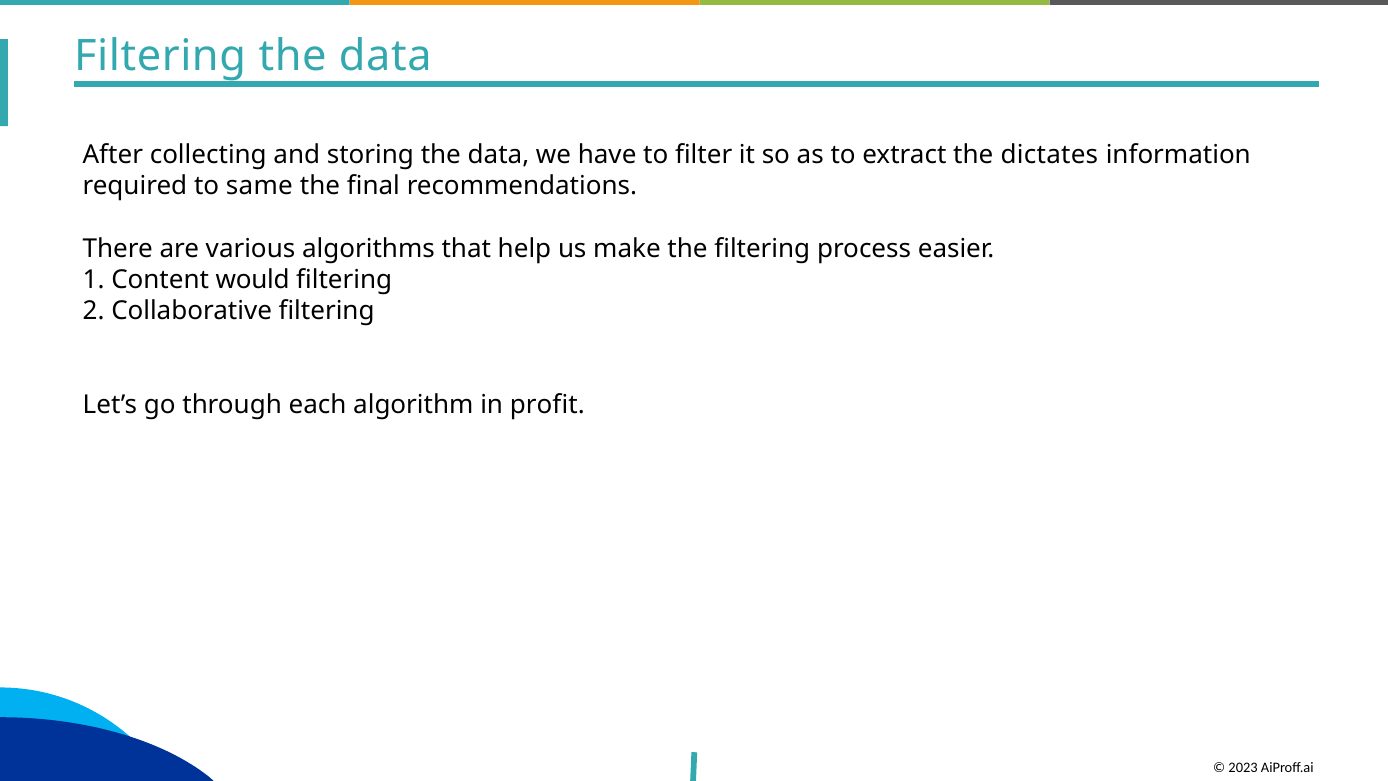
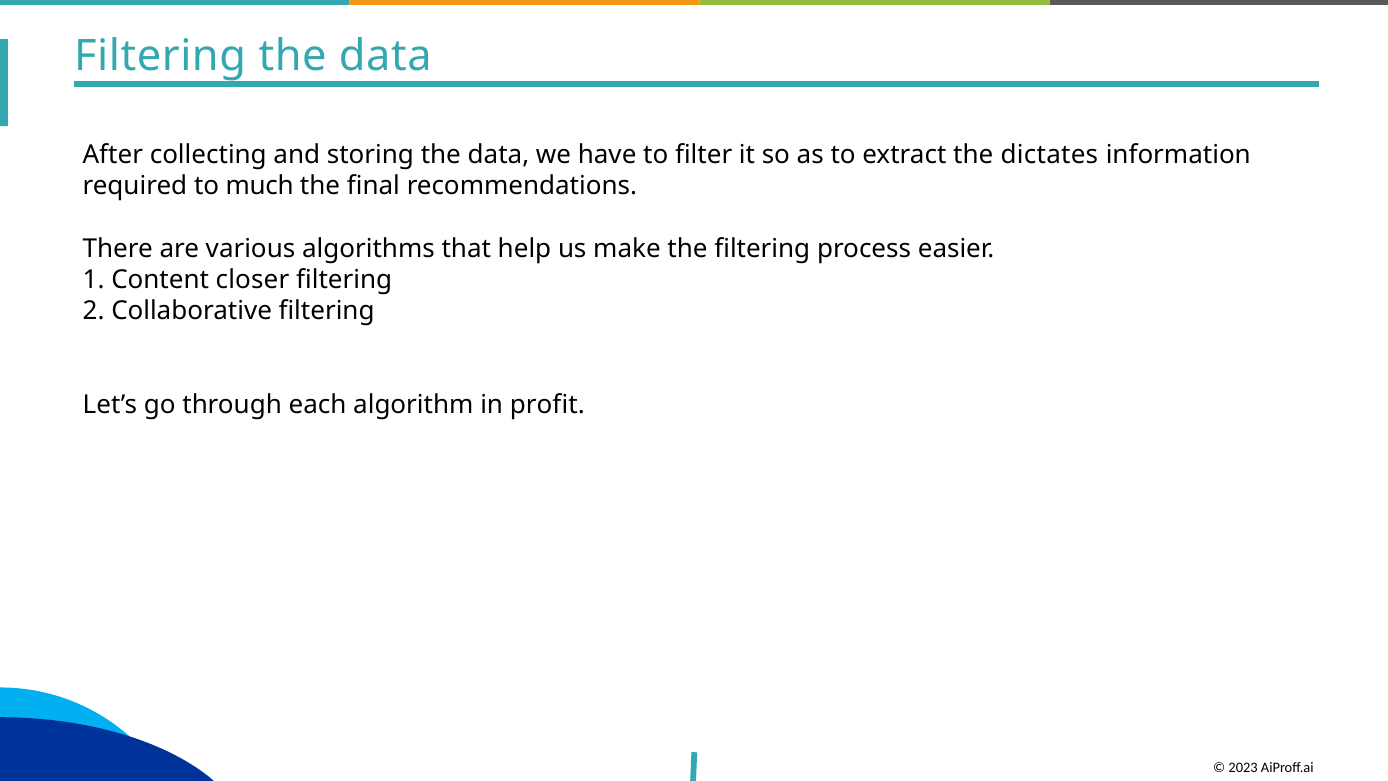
same: same -> much (260, 186)
would: would -> closer (252, 280)
